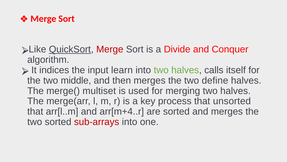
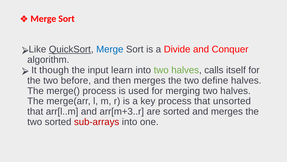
Merge colour: red -> blue (110, 49)
indices: indices -> though (54, 70)
middle: middle -> before (76, 80)
merge( multiset: multiset -> process (99, 91)
arr[m+4..r: arr[m+4..r -> arr[m+3..r (122, 111)
